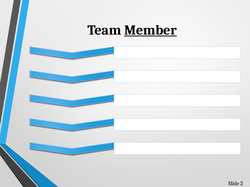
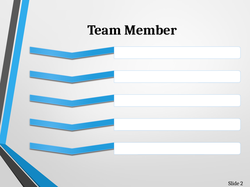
Member underline: present -> none (151, 30)
